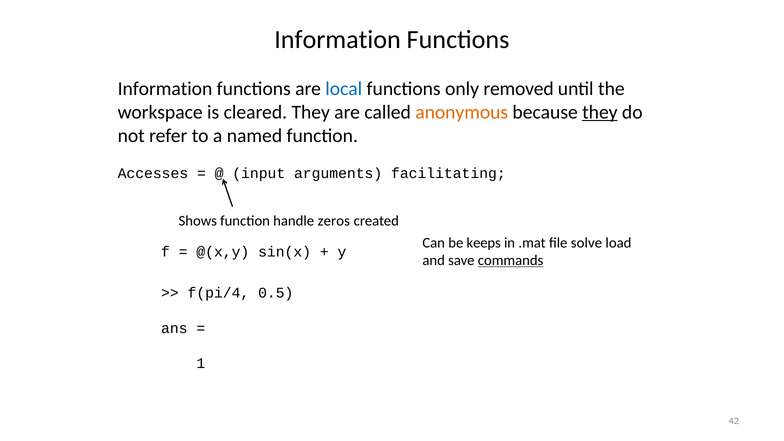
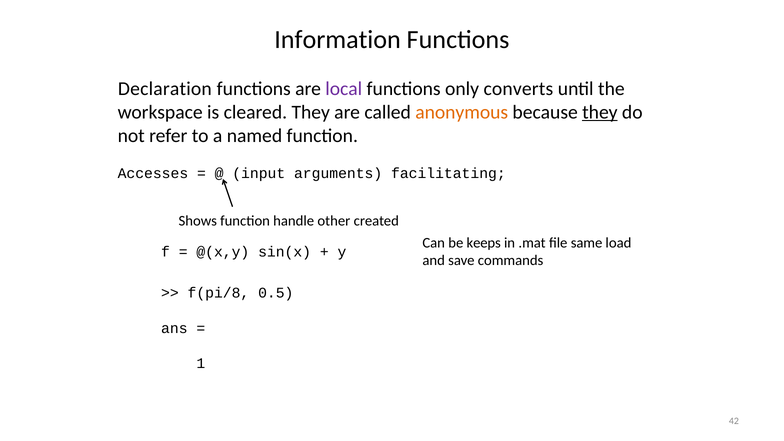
Information: Information -> Declaration (165, 89)
local colour: blue -> purple (344, 89)
removed: removed -> converts (518, 89)
zeros: zeros -> other (334, 221)
solve: solve -> same (587, 243)
commands underline: present -> none (511, 260)
f(pi/4: f(pi/4 -> f(pi/8 (218, 293)
